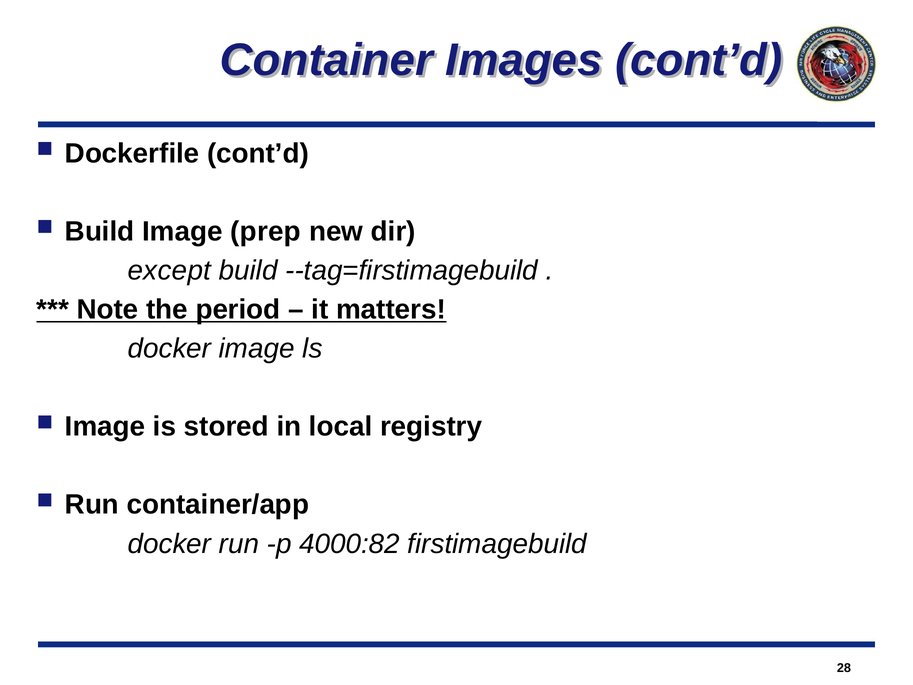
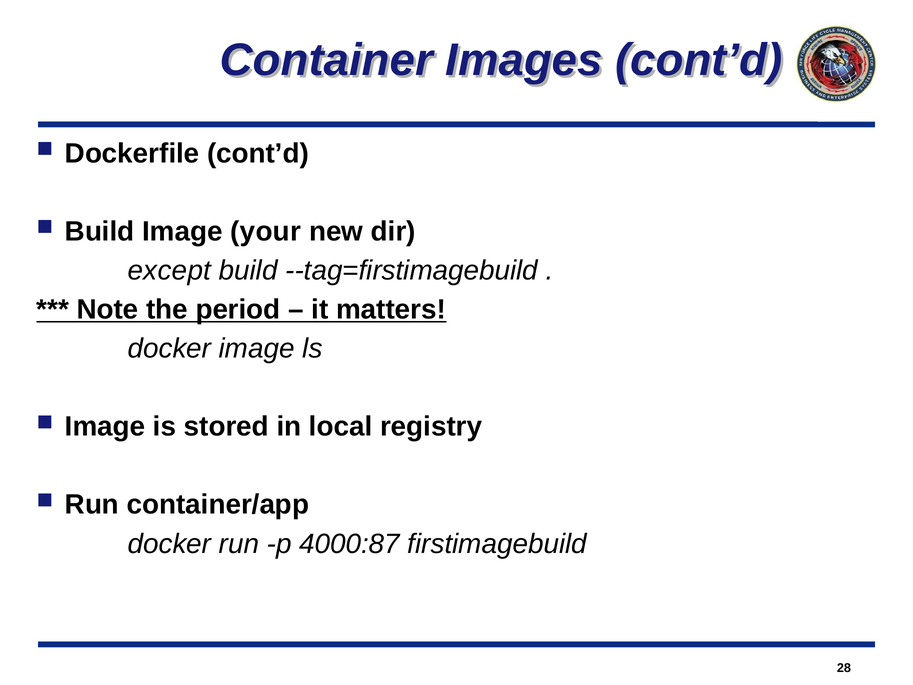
prep: prep -> your (266, 231)
4000:82: 4000:82 -> 4000:87 (350, 544)
